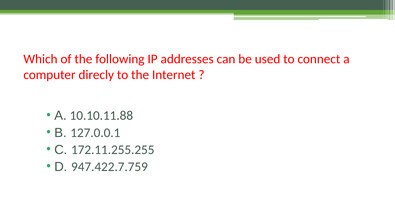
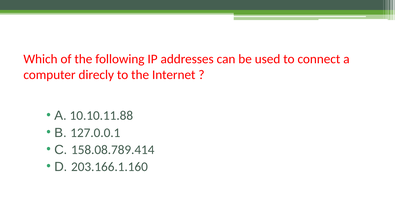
172.11.255.255: 172.11.255.255 -> 158.08.789.414 (113, 150)
947.422.7.759: 947.422.7.759 -> 203.166.1.160 (109, 167)
